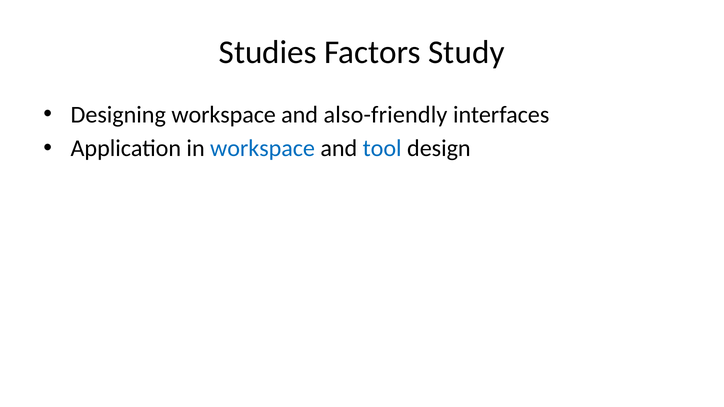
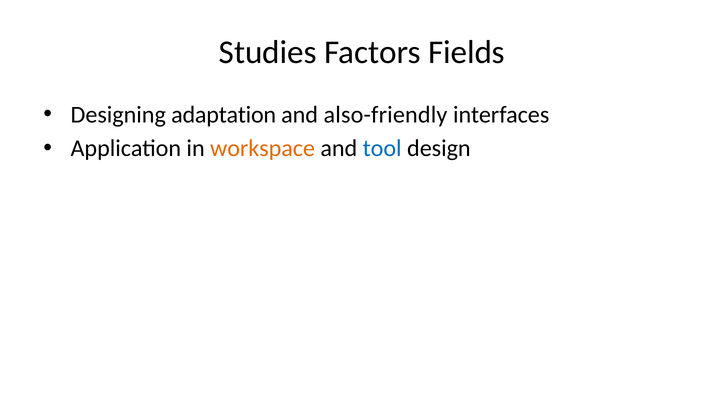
Study: Study -> Fields (467, 53)
Designing workspace: workspace -> adaptation (224, 115)
workspace colour: blue -> orange (263, 149)
